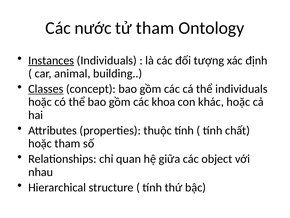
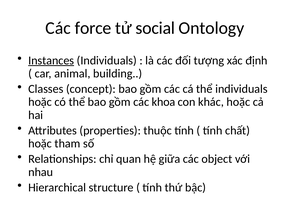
nước: nước -> force (93, 28)
tử tham: tham -> social (155, 28)
Classes underline: present -> none (46, 89)
